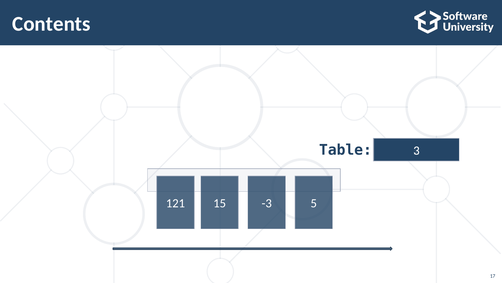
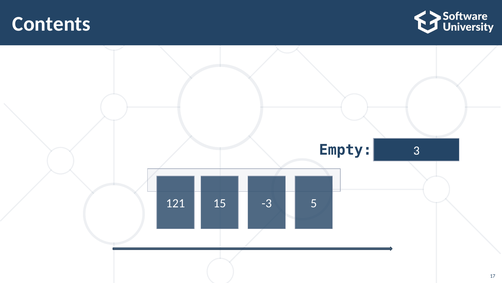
Table: Table -> Empty (345, 150)
